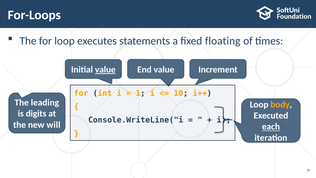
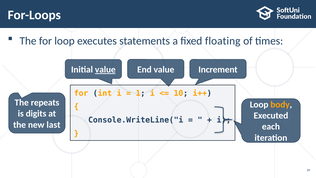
leading: leading -> repeats (45, 102)
will: will -> last (53, 125)
each underline: present -> none (271, 127)
